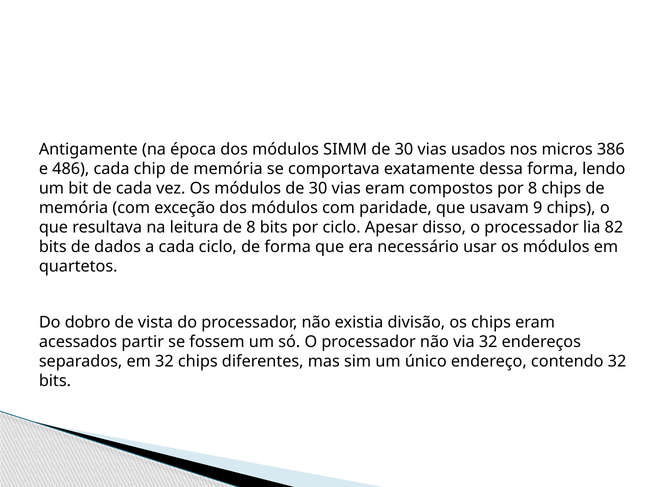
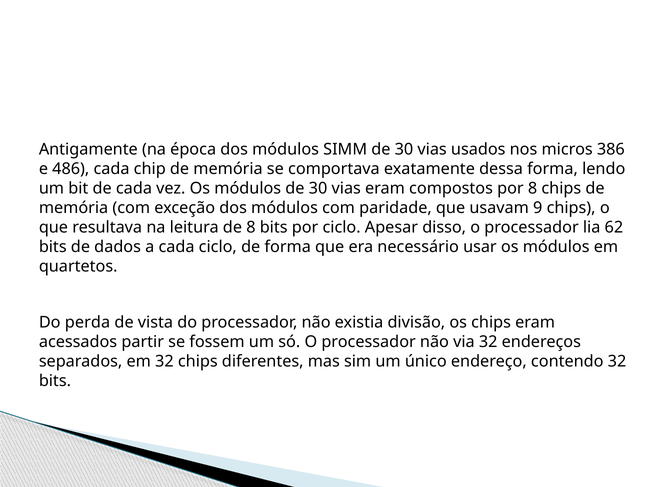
82: 82 -> 62 (614, 227)
dobro: dobro -> perda (88, 323)
